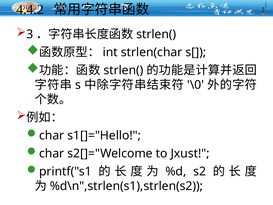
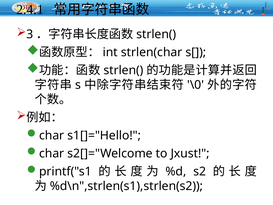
4.4.2: 4.4.2 -> 2.4.1 (30, 10)
